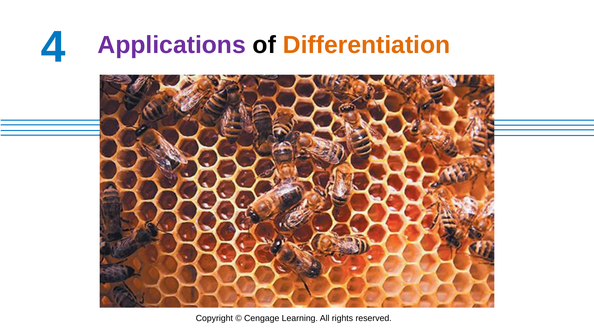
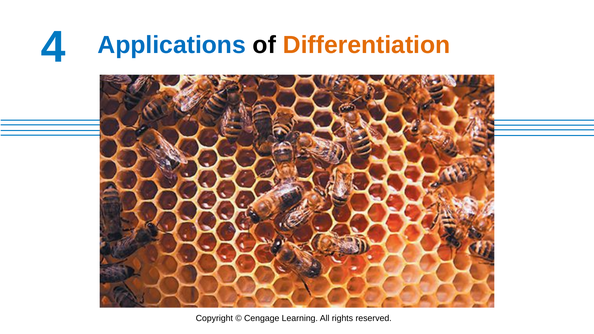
Applications colour: purple -> blue (172, 45)
